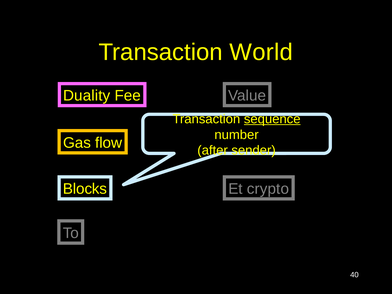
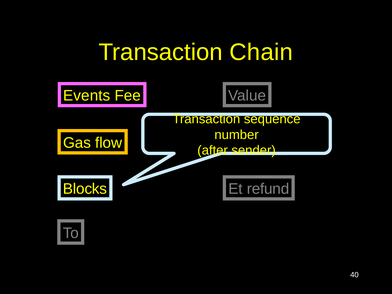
World: World -> Chain (261, 52)
Duality: Duality -> Events (87, 96)
sequence underline: present -> none (272, 119)
crypto: crypto -> refund (268, 189)
